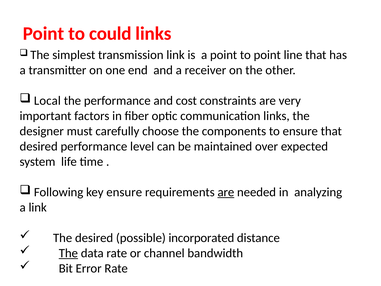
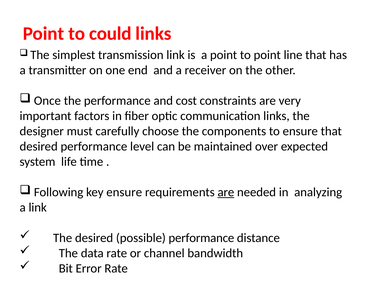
Local: Local -> Once (47, 101)
possible incorporated: incorporated -> performance (201, 238)
The underline: present -> none (68, 253)
